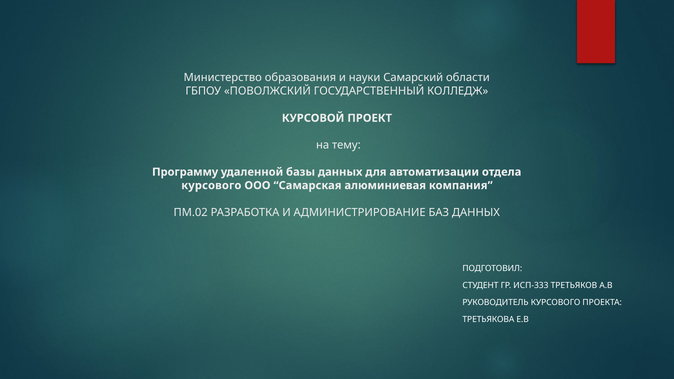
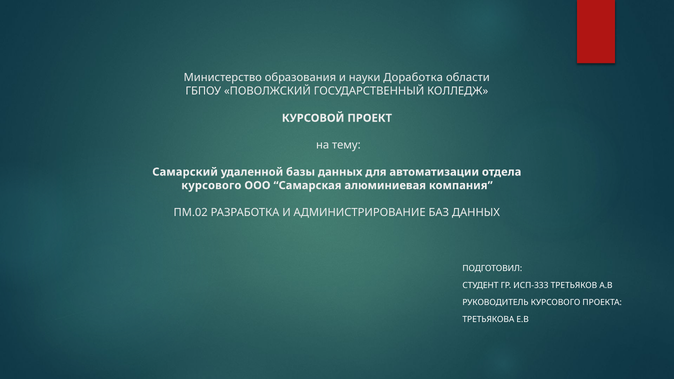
Самарский: Самарский -> Доработка (413, 78)
Программу: Программу -> Самарский (185, 172)
